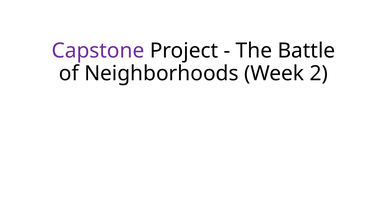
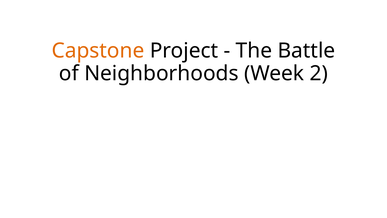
Capstone colour: purple -> orange (98, 51)
